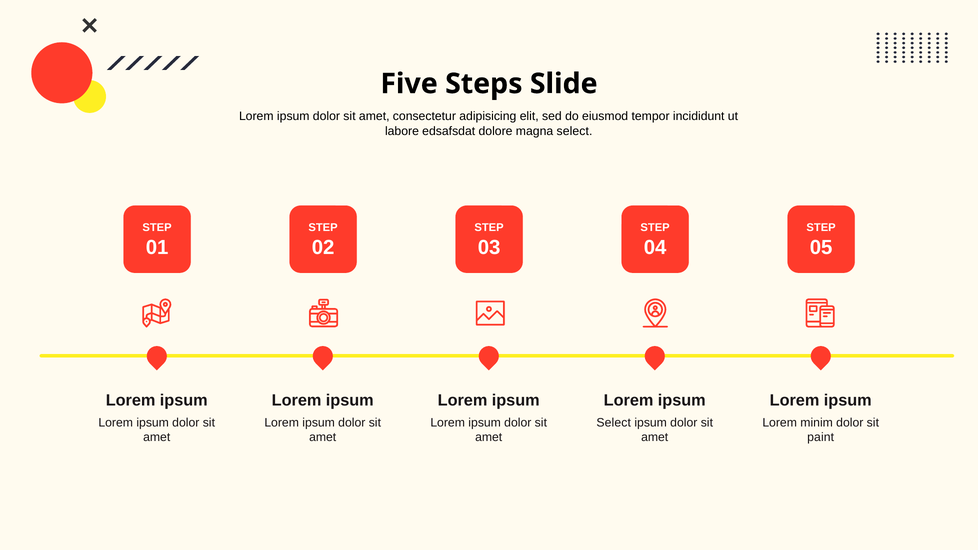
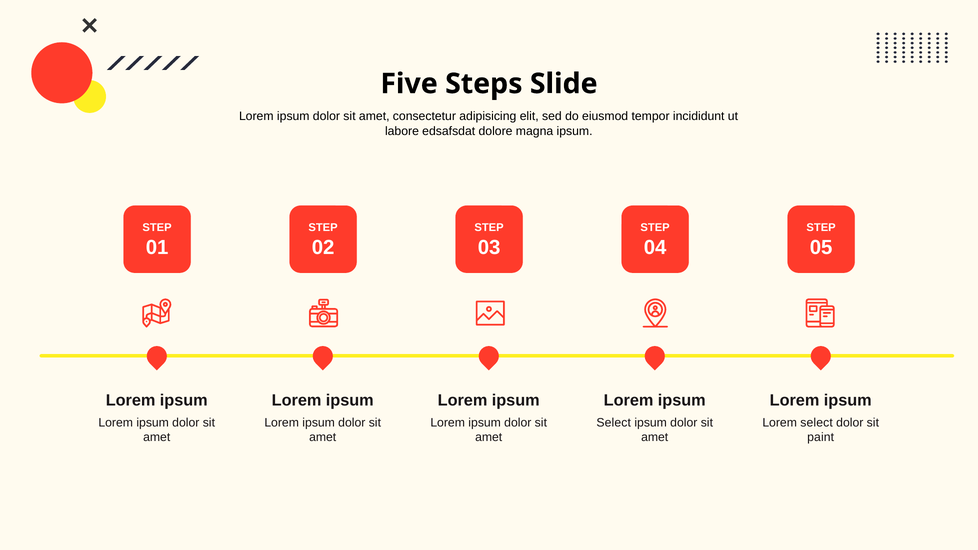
magna select: select -> ipsum (575, 131)
Lorem minim: minim -> select (817, 423)
